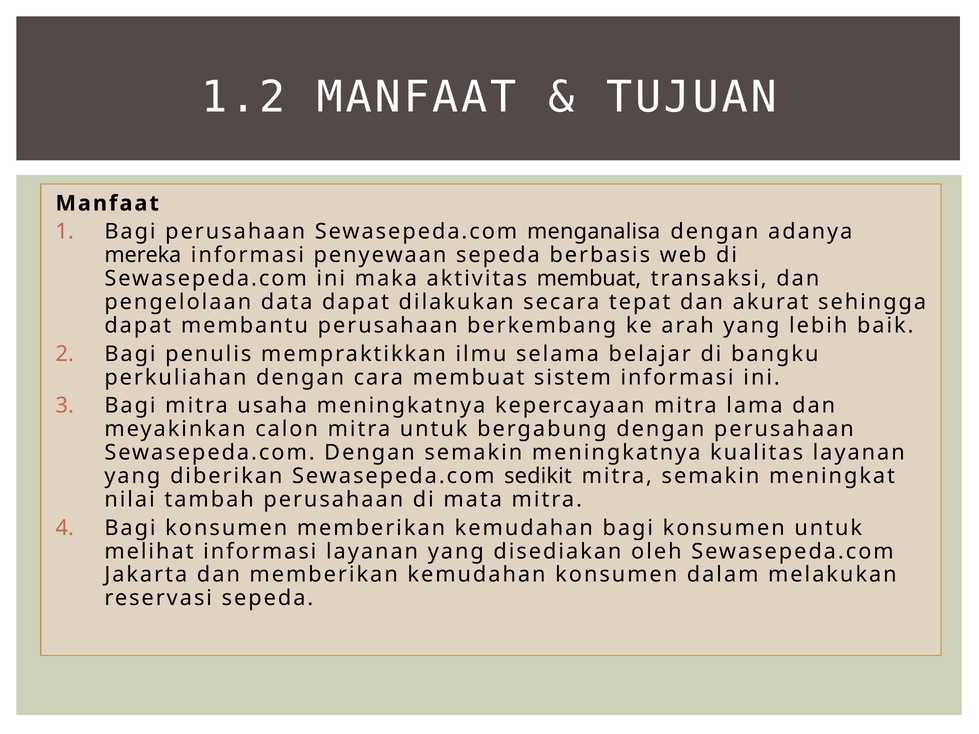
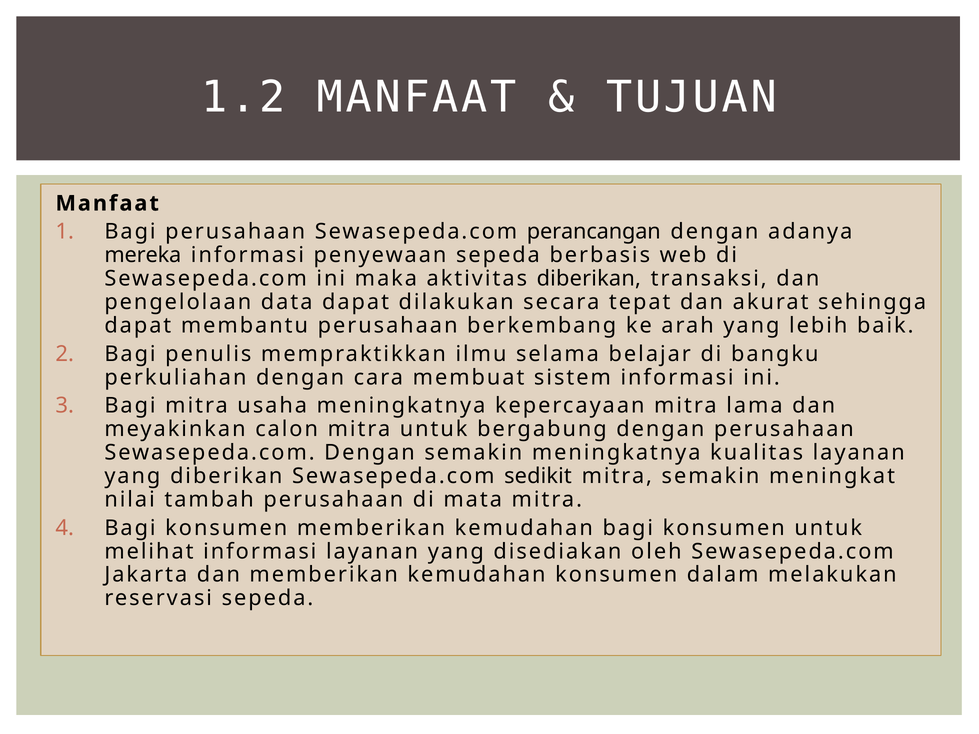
menganalisa: menganalisa -> perancangan (594, 232)
aktivitas membuat: membuat -> diberikan (589, 279)
